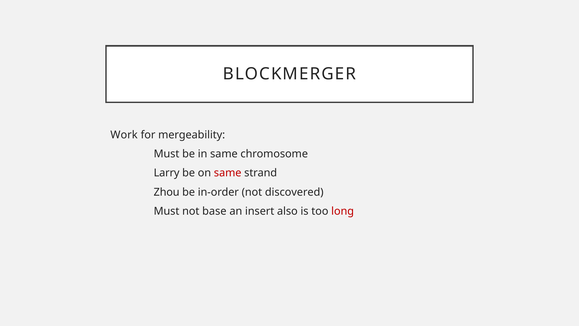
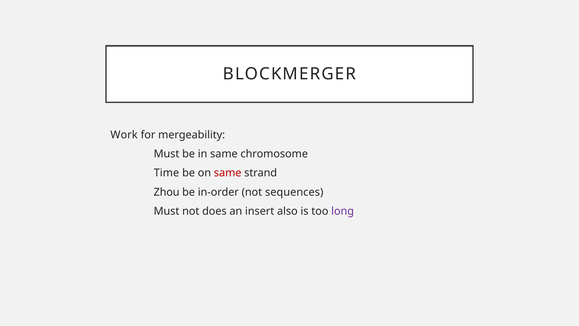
Larry: Larry -> Time (166, 173)
discovered: discovered -> sequences (294, 192)
base: base -> does (214, 211)
long colour: red -> purple (343, 211)
